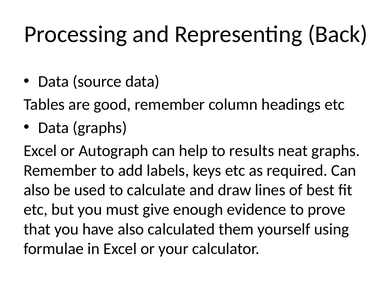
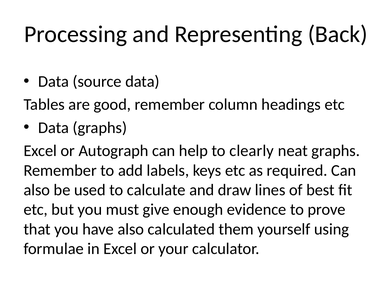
results: results -> clearly (252, 151)
